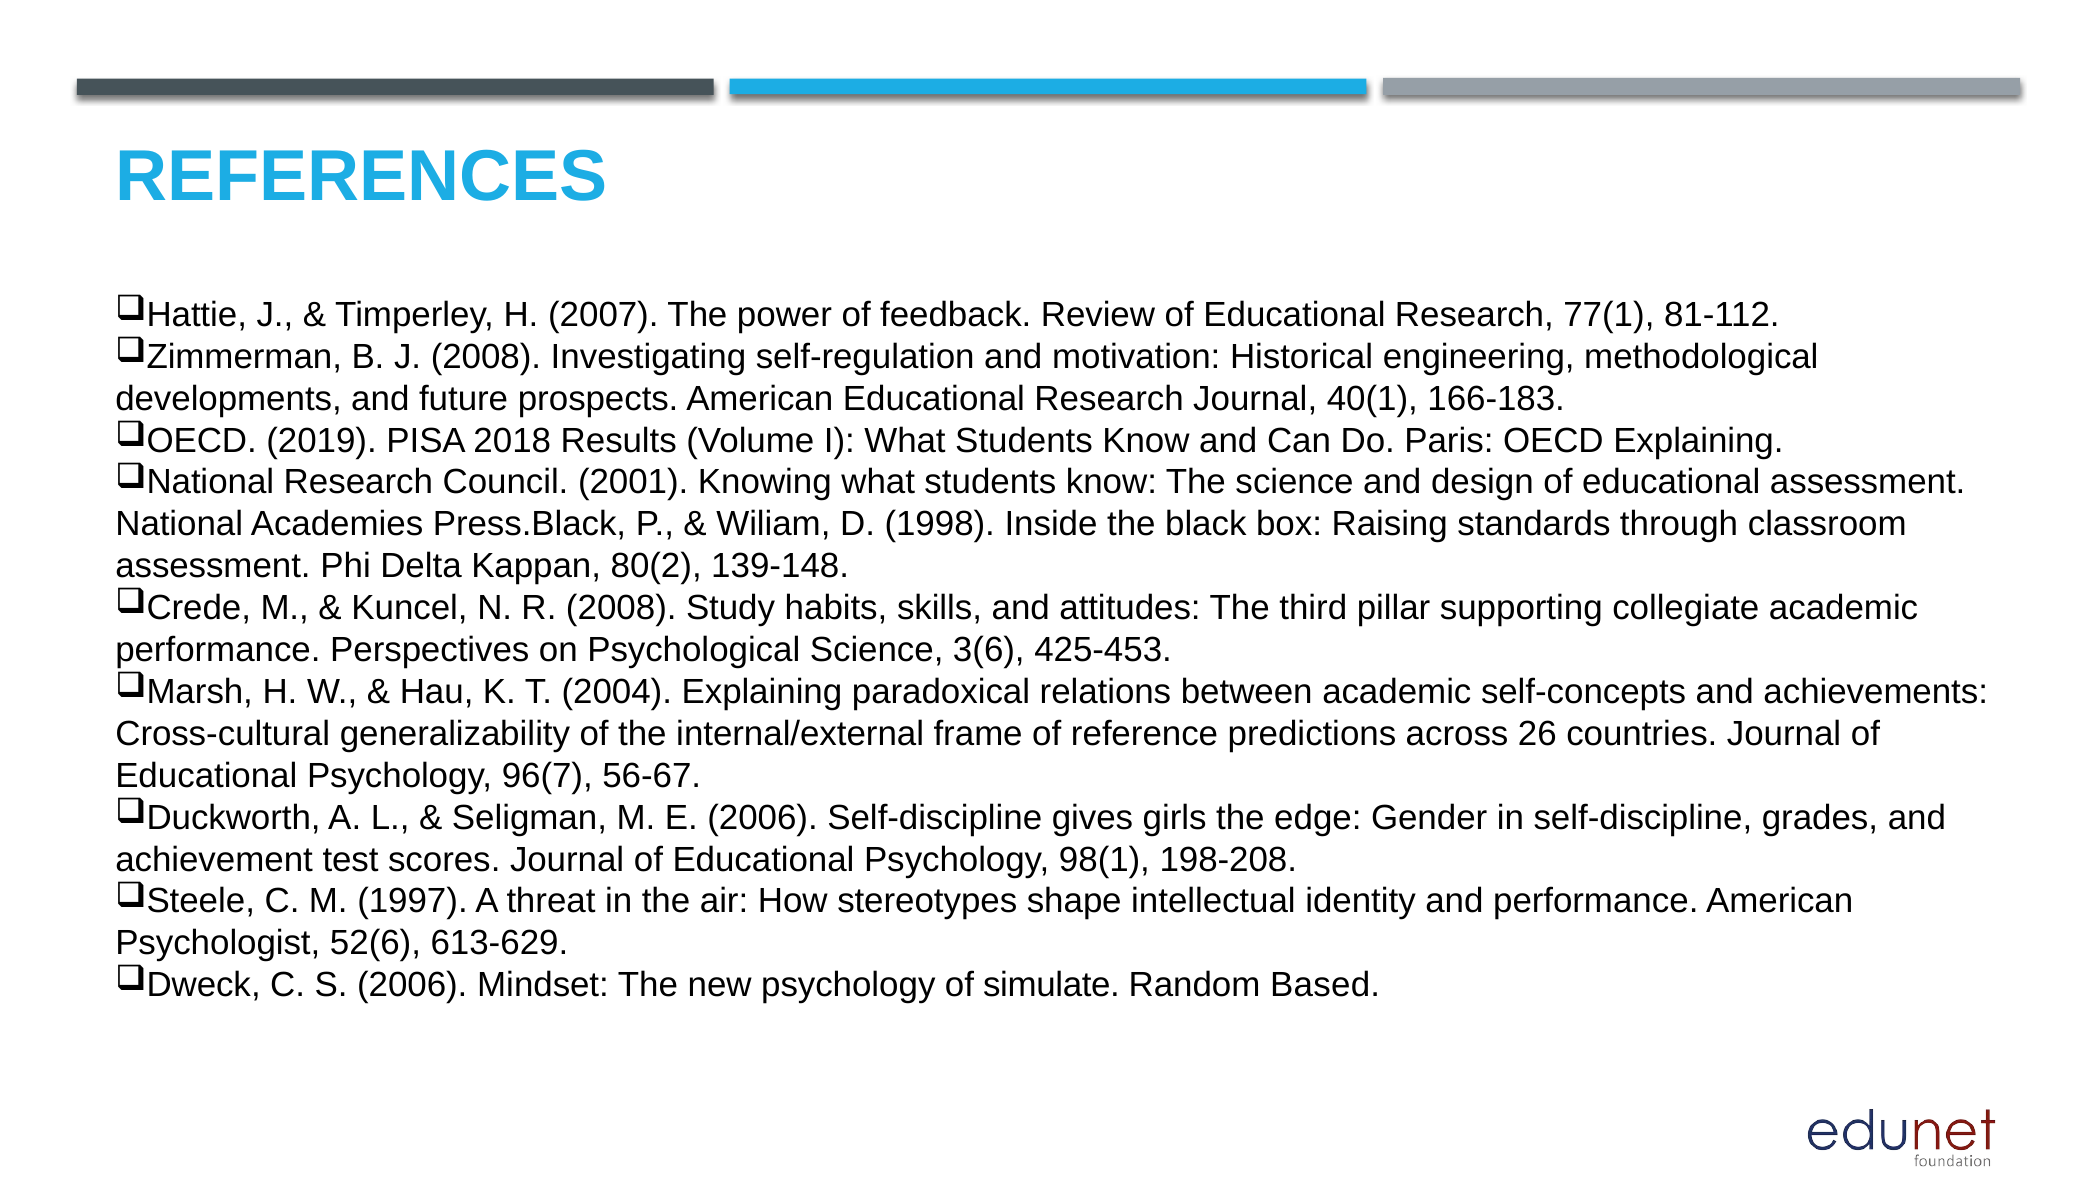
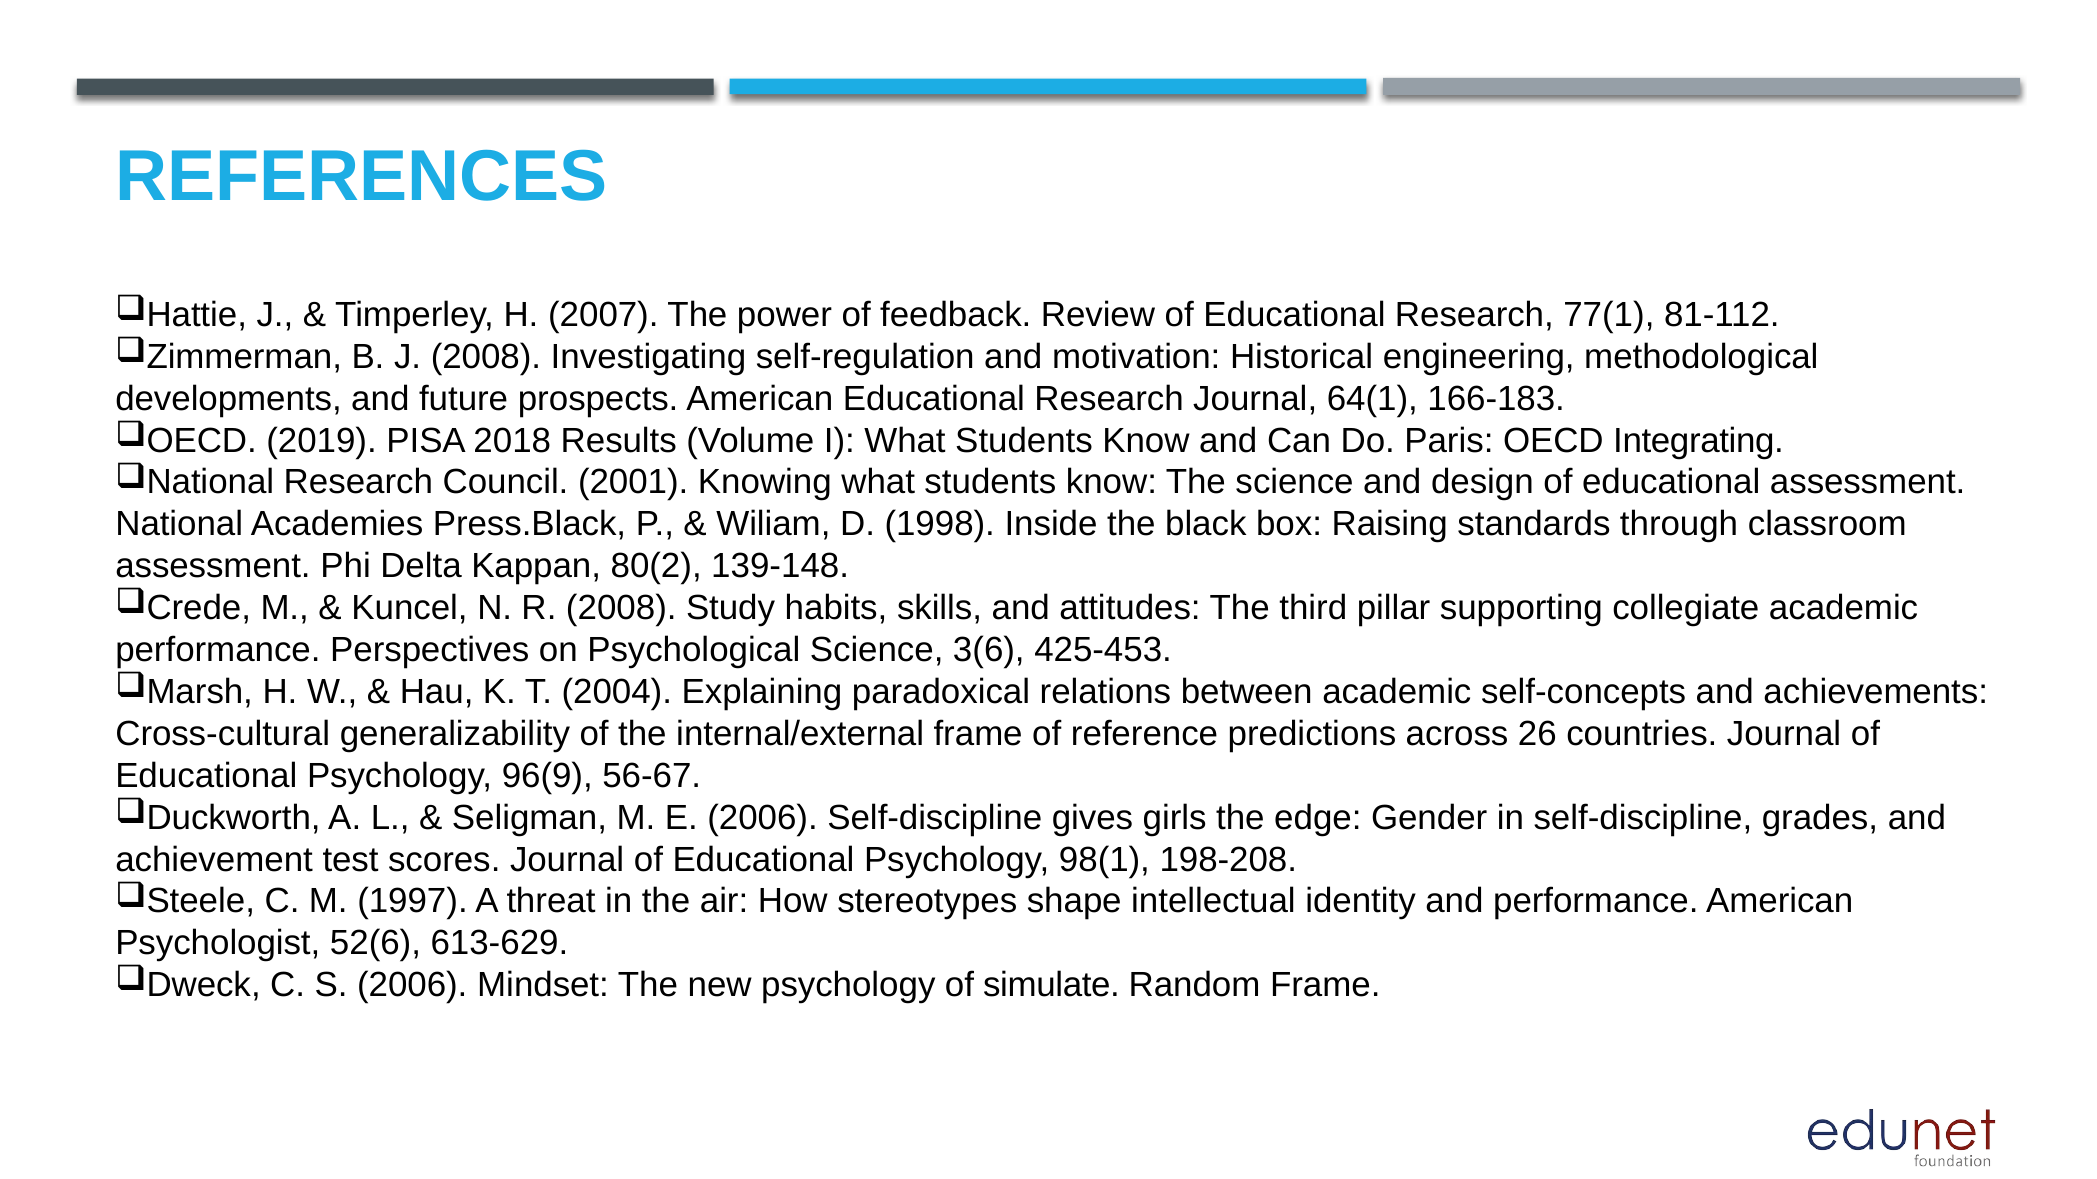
40(1: 40(1 -> 64(1 (1372, 399)
OECD Explaining: Explaining -> Integrating (1699, 441)
96(7: 96(7 -> 96(9 (547, 776)
Random Based: Based -> Frame (1325, 986)
